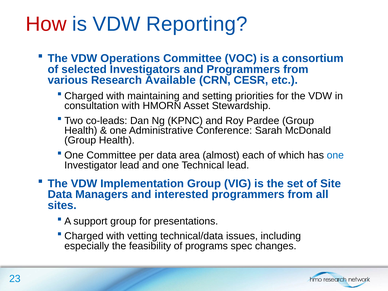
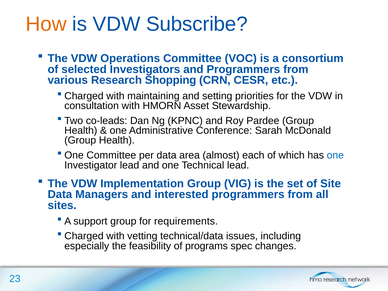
How colour: red -> orange (46, 24)
Reporting: Reporting -> Subscribe (197, 24)
Available: Available -> Shopping (171, 80)
presentations: presentations -> requirements (186, 221)
